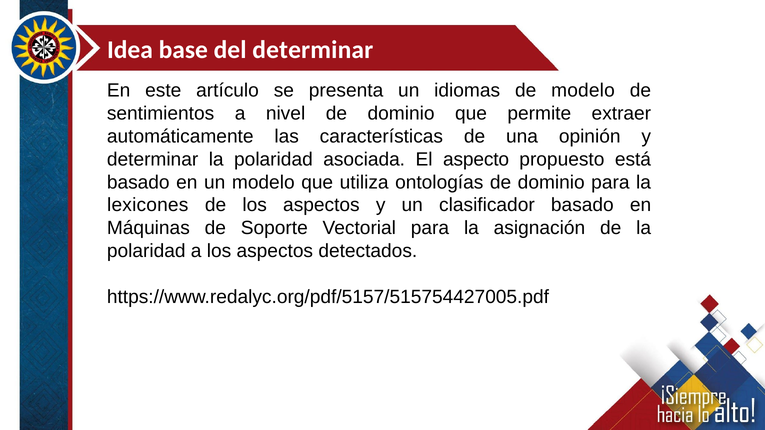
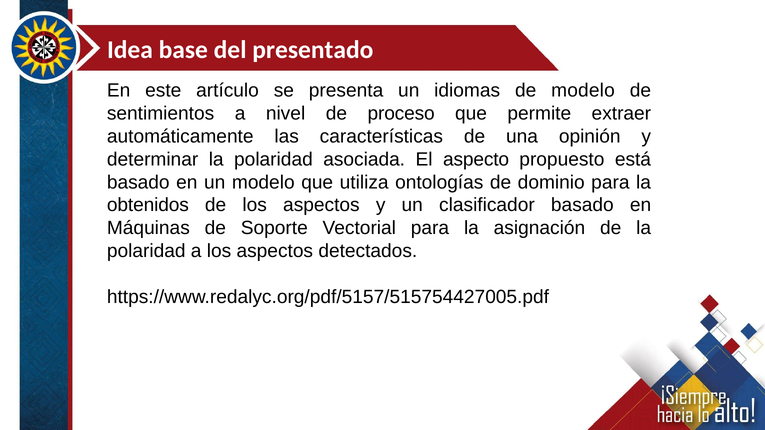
del determinar: determinar -> presentado (313, 50)
nivel de dominio: dominio -> proceso (401, 114)
lexicones: lexicones -> obtenidos (148, 205)
